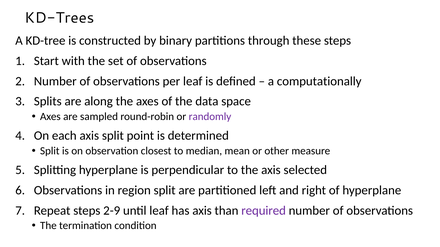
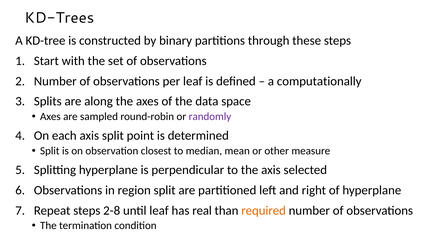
2-9: 2-9 -> 2-8 (112, 211)
has axis: axis -> real (202, 211)
required colour: purple -> orange (264, 211)
